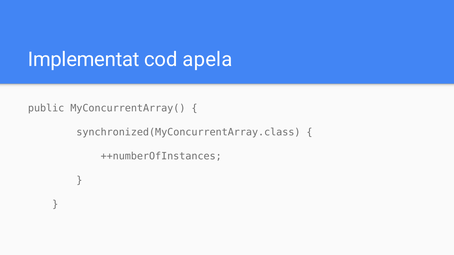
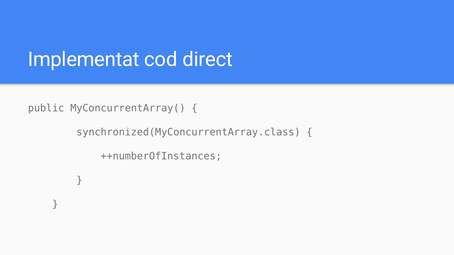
apela: apela -> direct (208, 60)
